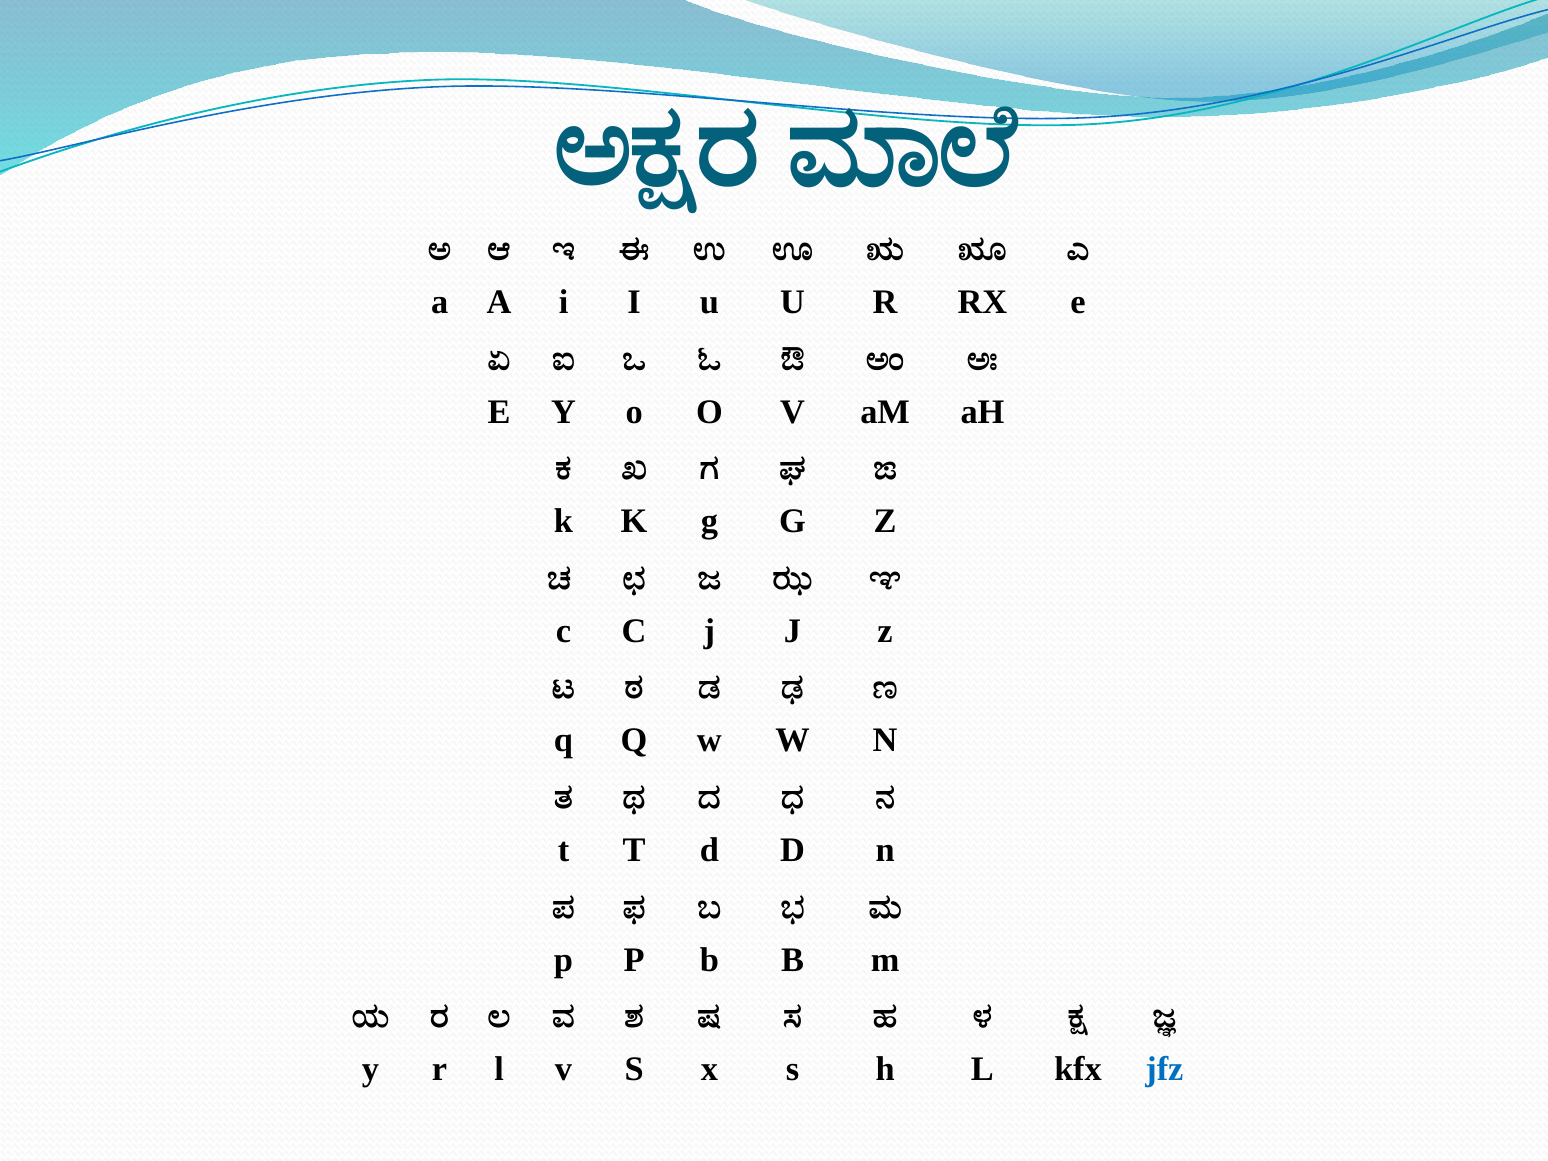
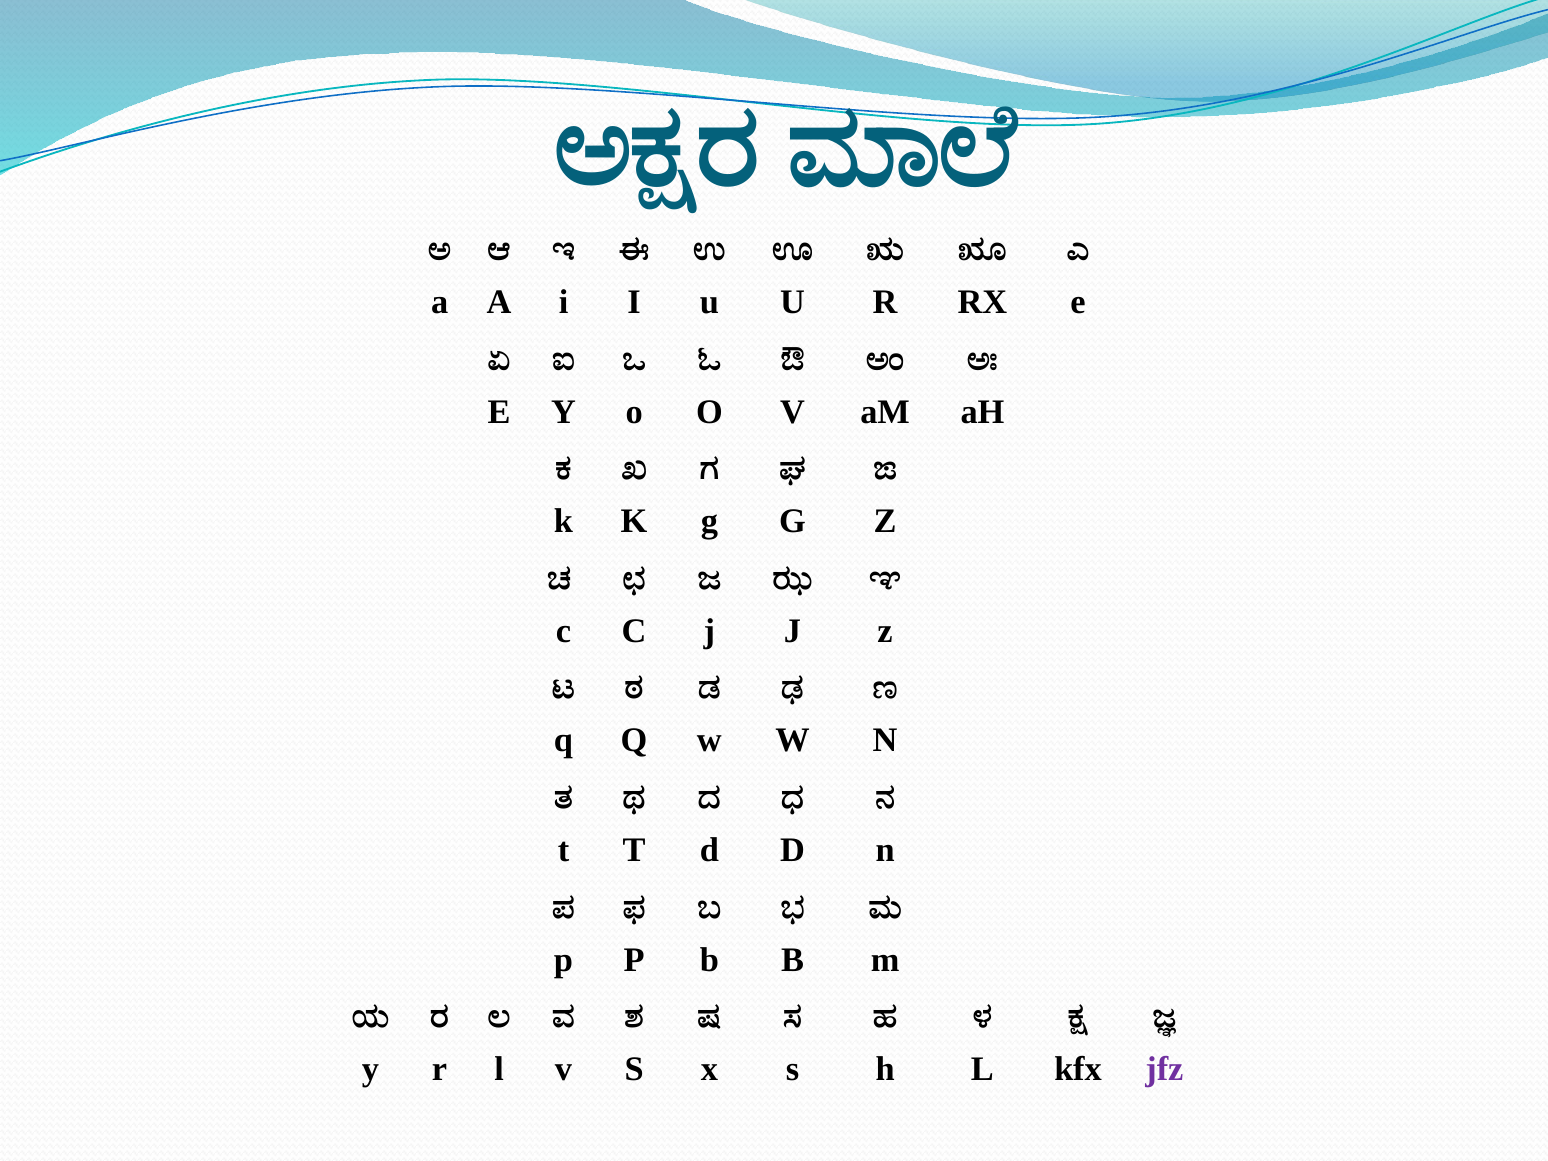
jfz colour: blue -> purple (1164, 1069)
